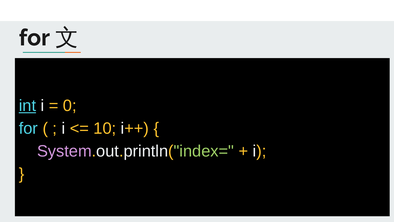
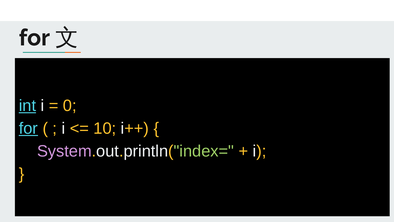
for underline: none -> present (28, 128)
